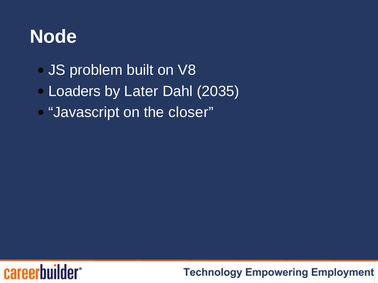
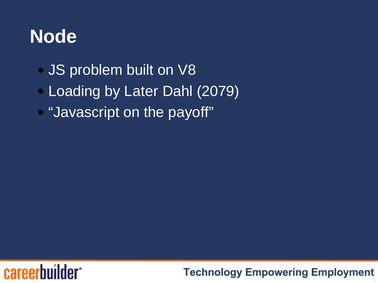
Loaders: Loaders -> Loading (75, 91)
2035: 2035 -> 2079 (218, 91)
closer: closer -> payoff (191, 112)
